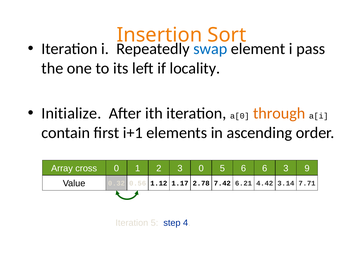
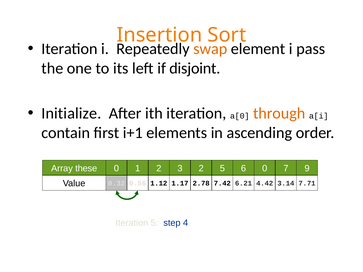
swap colour: blue -> orange (210, 49)
locality: locality -> disjoint (195, 68)
cross: cross -> these (86, 169)
3 0: 0 -> 2 (201, 169)
6 6: 6 -> 0 (265, 169)
1 3: 3 -> 7 (286, 169)
